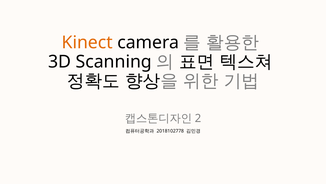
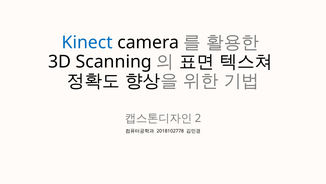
Kinect colour: orange -> blue (87, 42)
